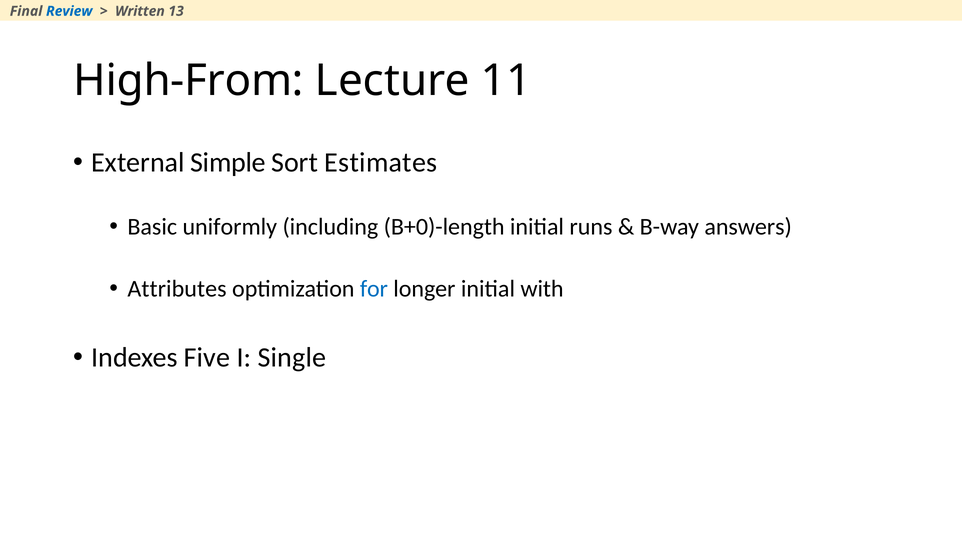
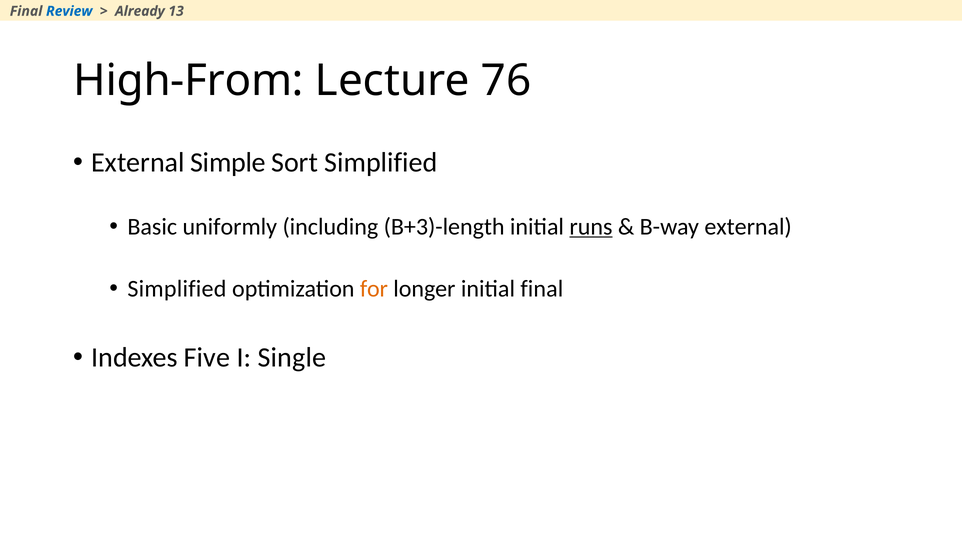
Written: Written -> Already (140, 11)
11: 11 -> 76 (506, 81)
Sort Estimates: Estimates -> Simplified (381, 163)
B+0)-length: B+0)-length -> B+3)-length (444, 227)
runs underline: none -> present (591, 227)
B-way answers: answers -> external (748, 227)
Attributes: Attributes -> Simplified (177, 289)
for colour: blue -> orange (374, 289)
initial with: with -> final (542, 289)
